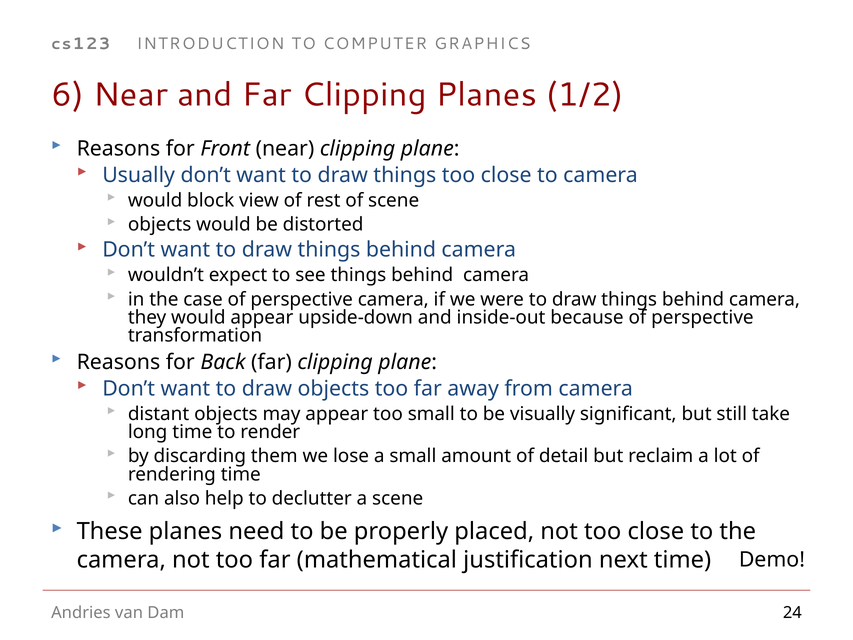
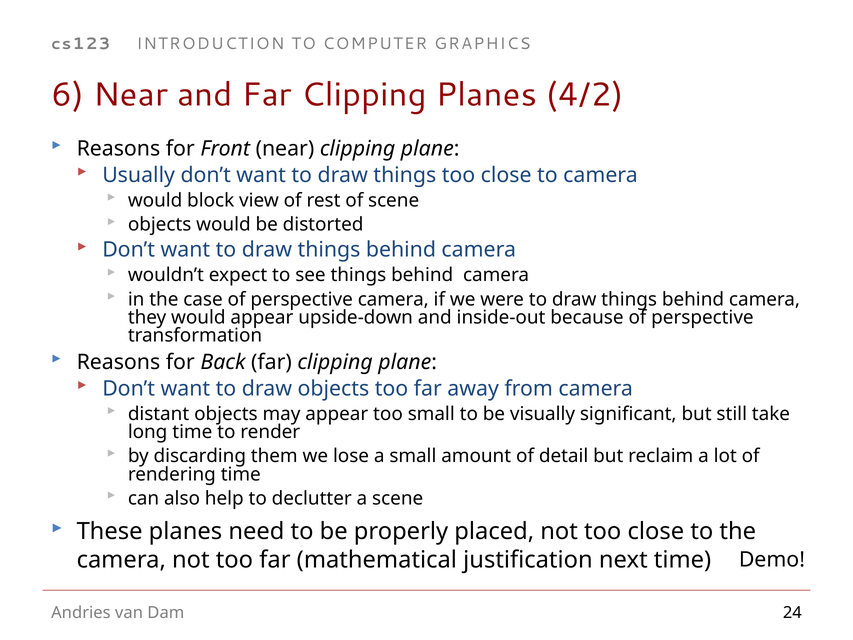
1/2: 1/2 -> 4/2 (585, 95)
